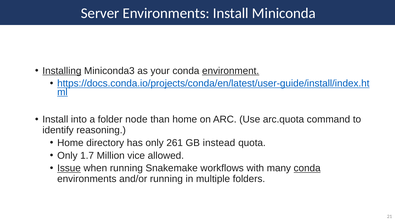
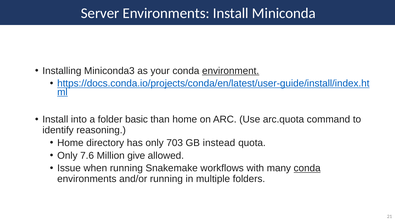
Installing underline: present -> none (62, 71)
node: node -> basic (137, 120)
261: 261 -> 703 (175, 143)
1.7: 1.7 -> 7.6 (87, 156)
vice: vice -> give (136, 156)
Issue underline: present -> none (69, 168)
